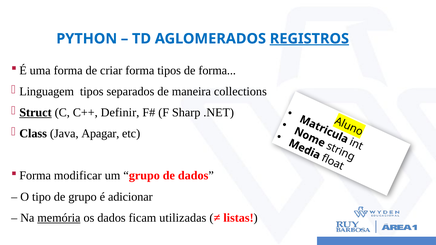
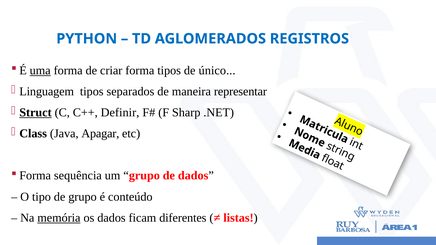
REGISTROS underline: present -> none (309, 39)
uma underline: none -> present (40, 70)
de forma: forma -> único (217, 70)
collections: collections -> representar (240, 92)
modificar: modificar -> sequência (78, 176)
adicionar: adicionar -> conteúdo (130, 197)
utilizadas: utilizadas -> diferentes (183, 218)
